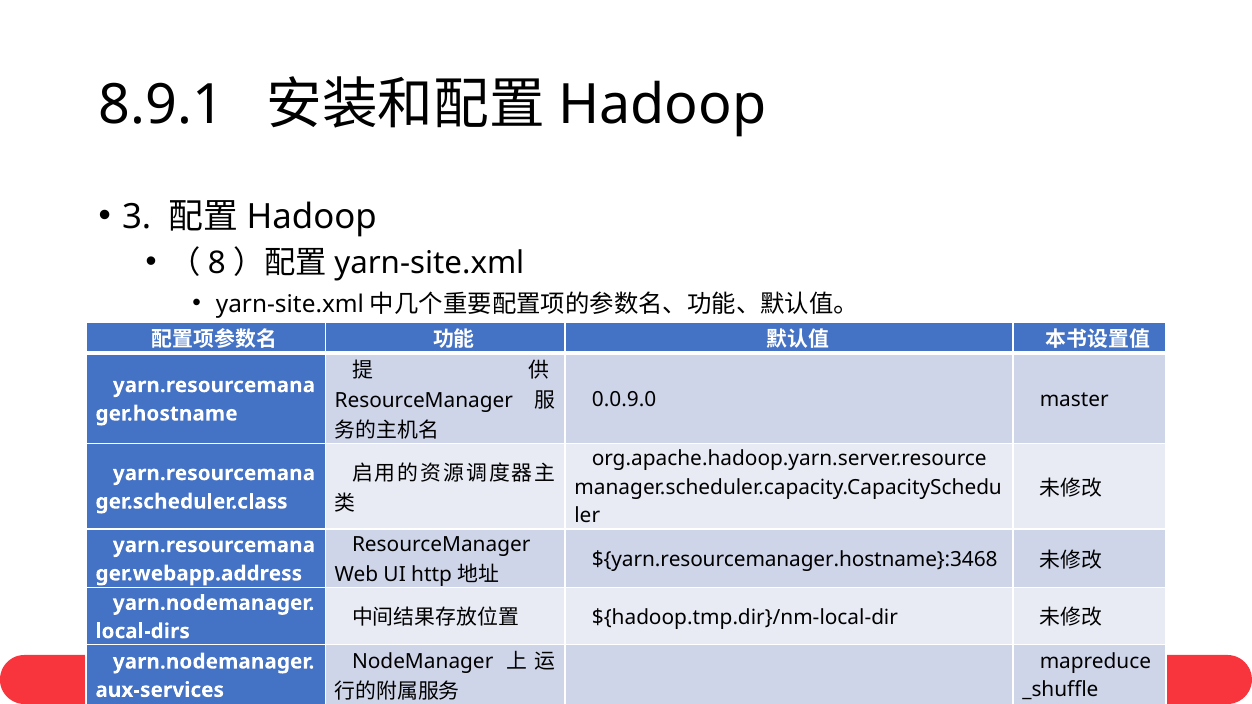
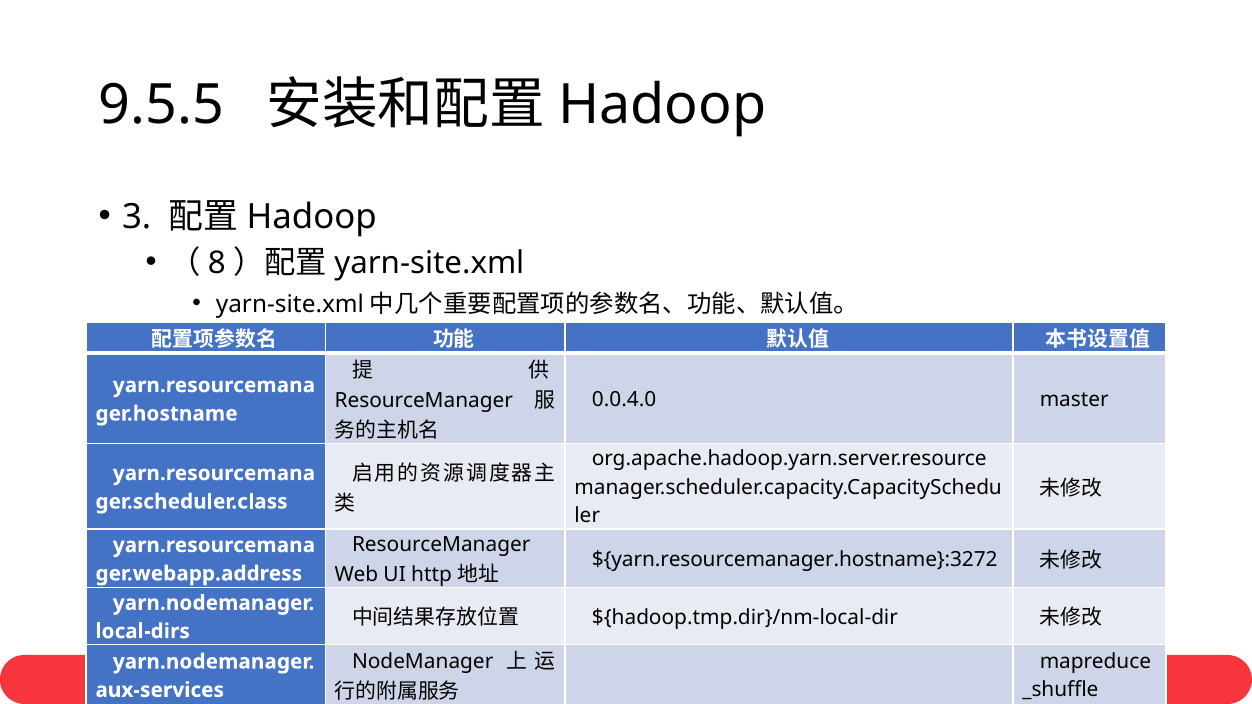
8.9.1: 8.9.1 -> 9.5.5 (161, 105)
0.0.9.0: 0.0.9.0 -> 0.0.4.0 (624, 400)
${yarn.resourcemanager.hostname}:3468: ${yarn.resourcemanager.hostname}:3468 -> ${yarn.resourcemanager.hostname}:3272 (795, 560)
